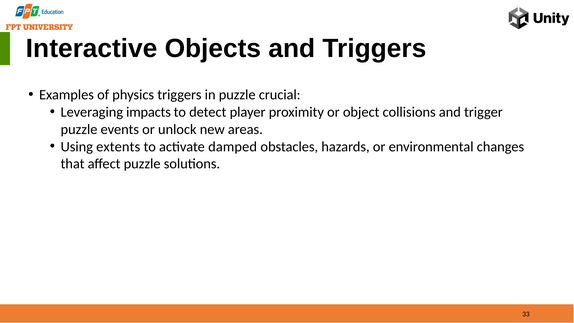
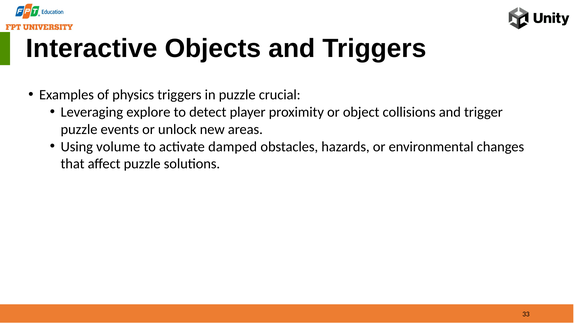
impacts: impacts -> explore (148, 112)
extents: extents -> volume (118, 147)
